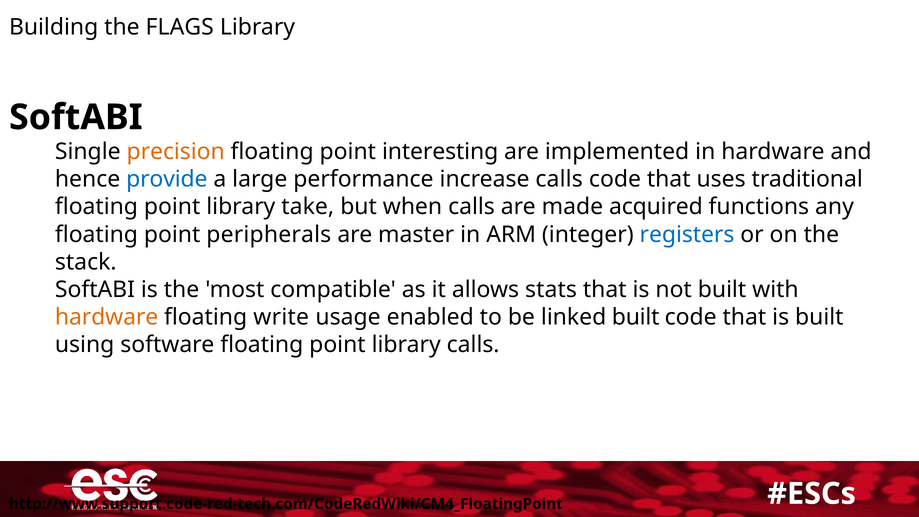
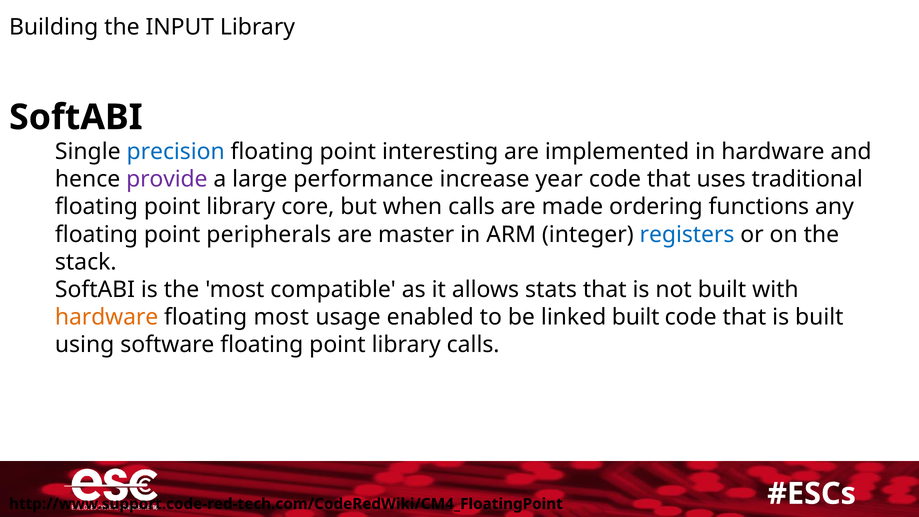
FLAGS: FLAGS -> INPUT (180, 27)
precision colour: orange -> blue (176, 152)
provide colour: blue -> purple (167, 179)
increase calls: calls -> year (559, 179)
take: take -> core (308, 207)
acquired: acquired -> ordering (656, 207)
floating write: write -> most (281, 317)
